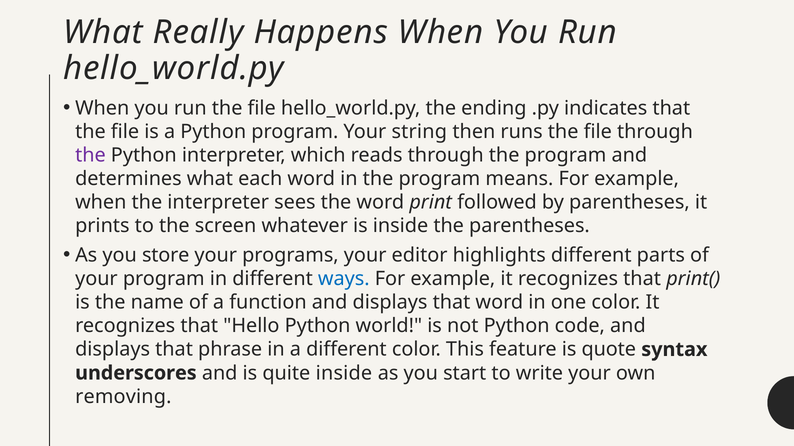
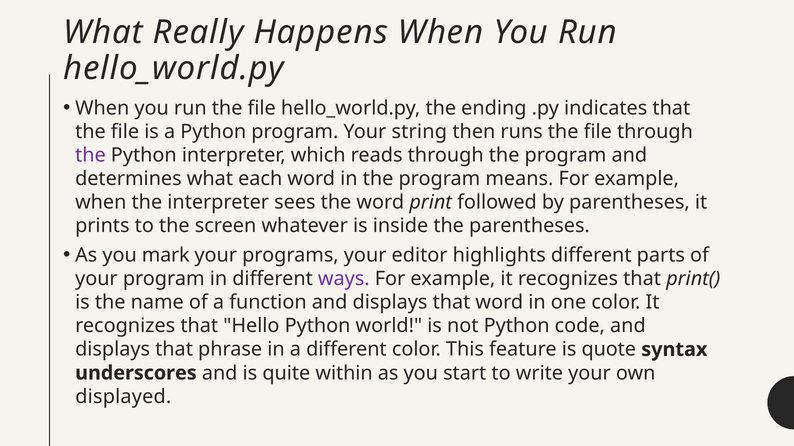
store: store -> mark (166, 256)
ways colour: blue -> purple (344, 279)
quite inside: inside -> within (344, 373)
removing: removing -> displayed (123, 397)
